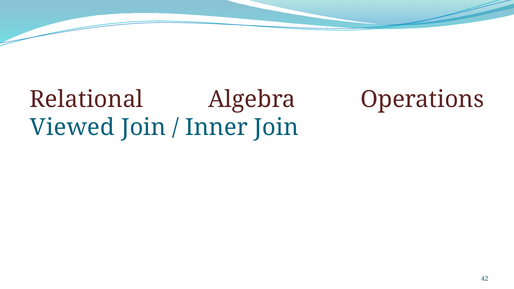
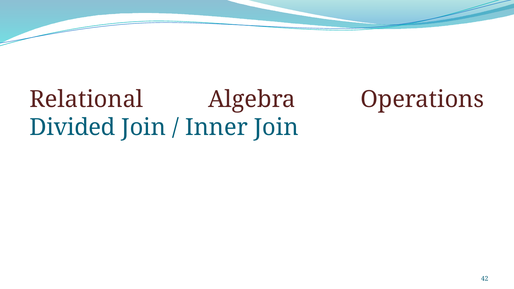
Viewed: Viewed -> Divided (72, 128)
